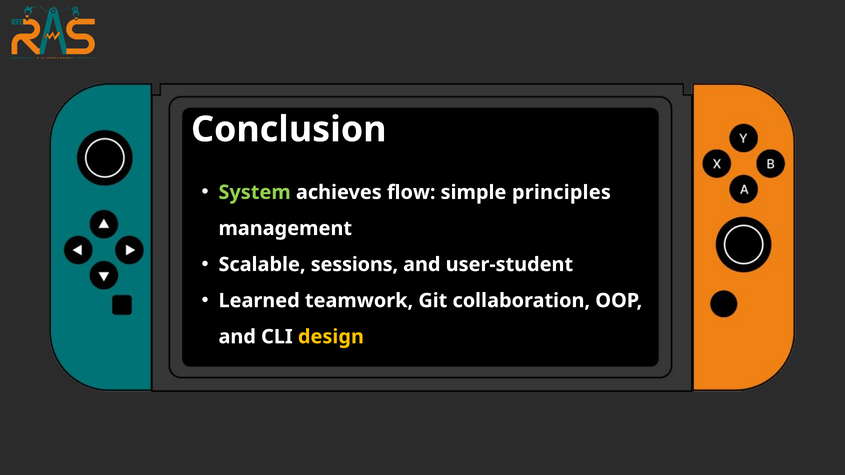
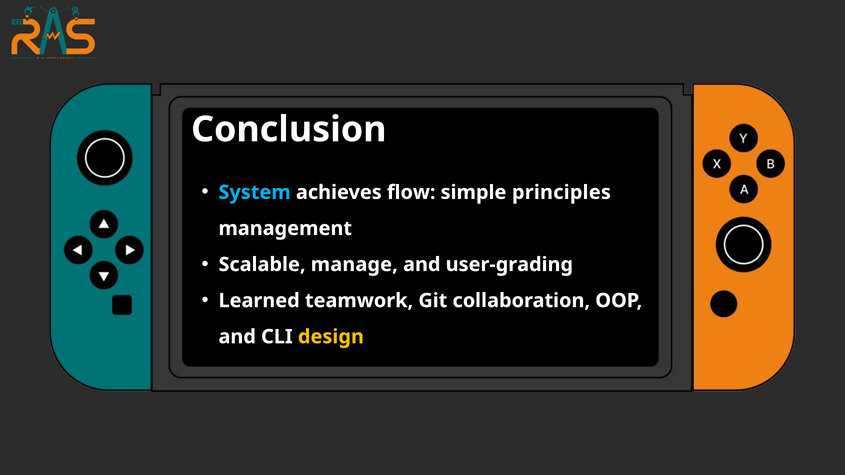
System colour: light green -> light blue (255, 192)
sessions: sessions -> manage (354, 265)
user-student: user-student -> user-grading (509, 265)
